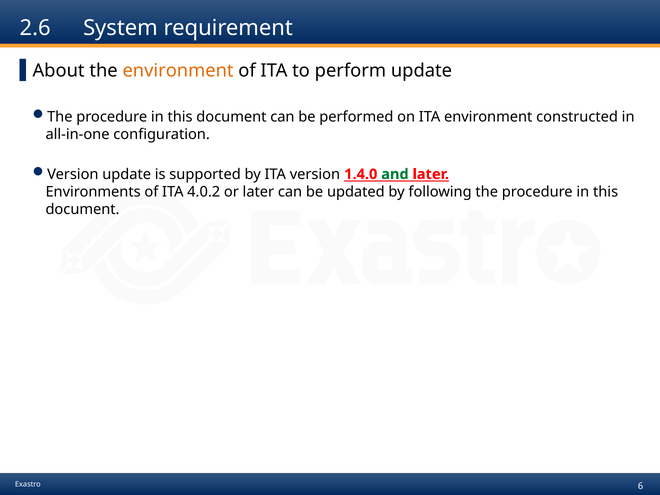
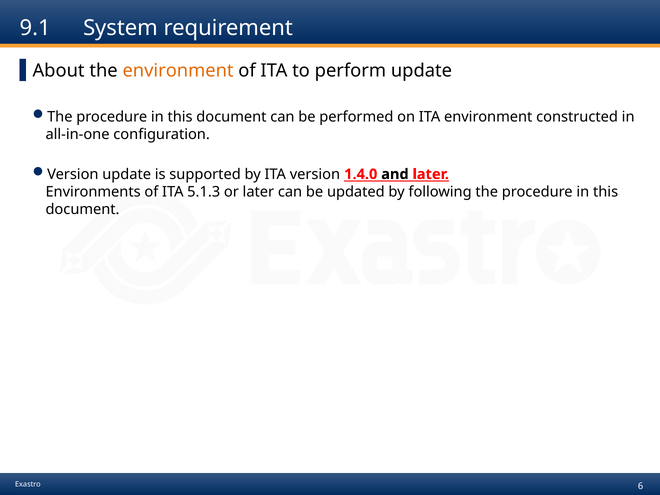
2.6: 2.6 -> 9.1 (35, 28)
and colour: green -> black (395, 174)
4.0.2: 4.0.2 -> 5.1.3 (204, 192)
